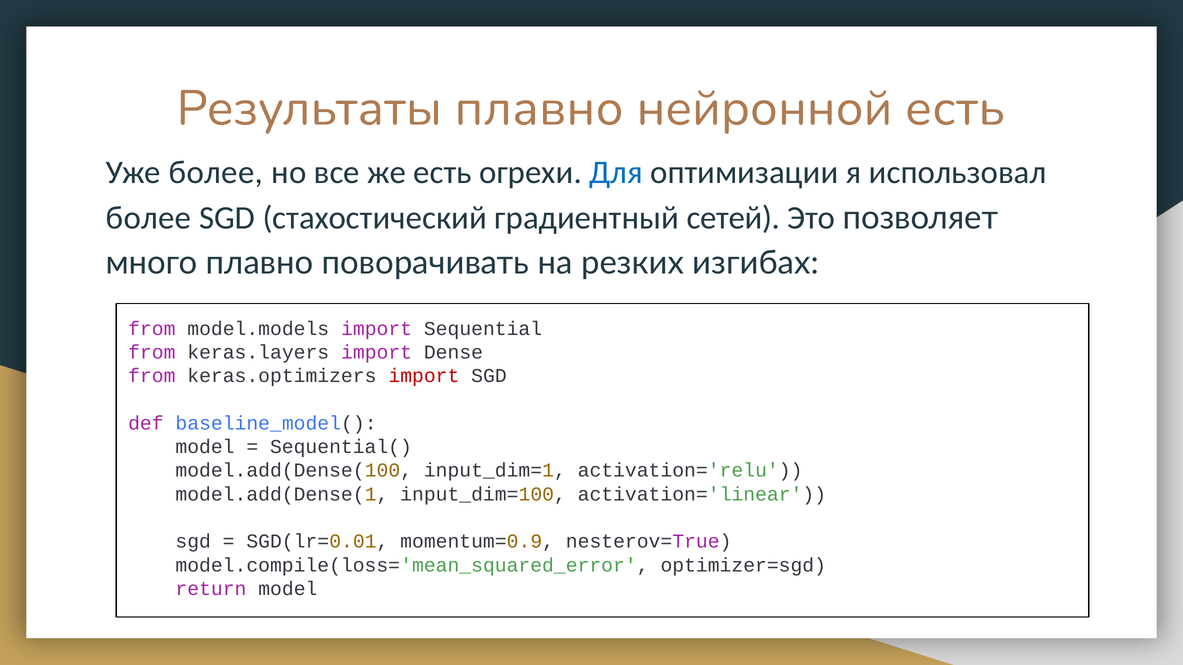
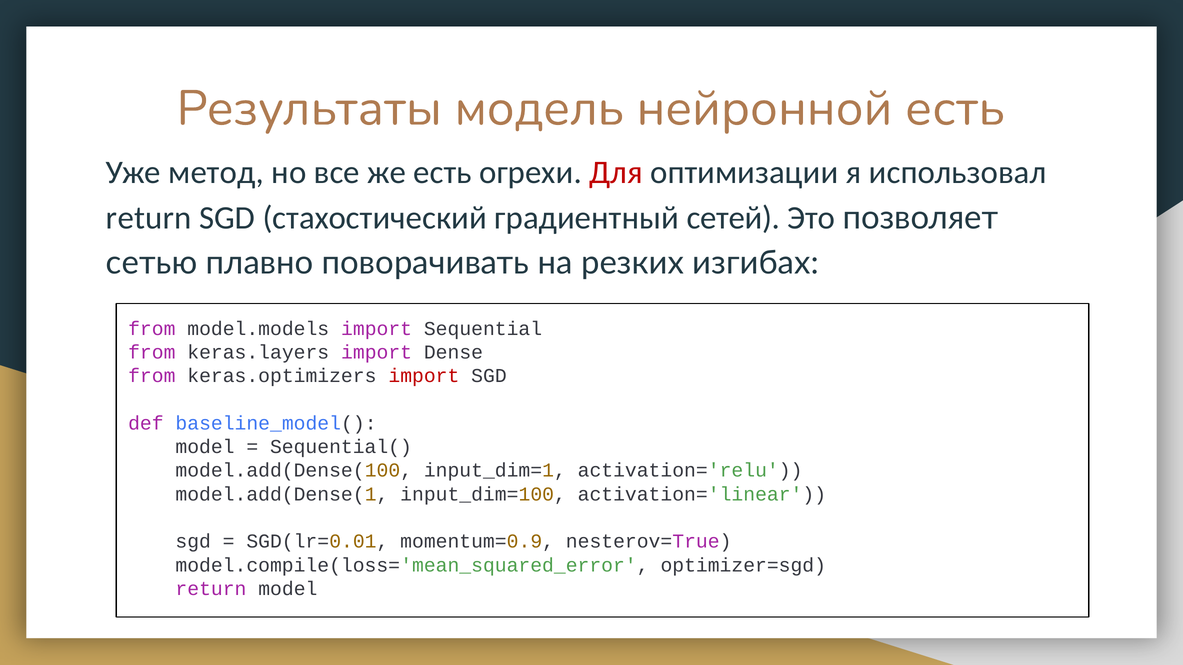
Результаты плавно: плавно -> модель (539, 108)
Уже более: более -> метод (216, 173)
Для colour: blue -> red (616, 173)
более: более -> return (149, 218)
много: много -> сетью (152, 263)
